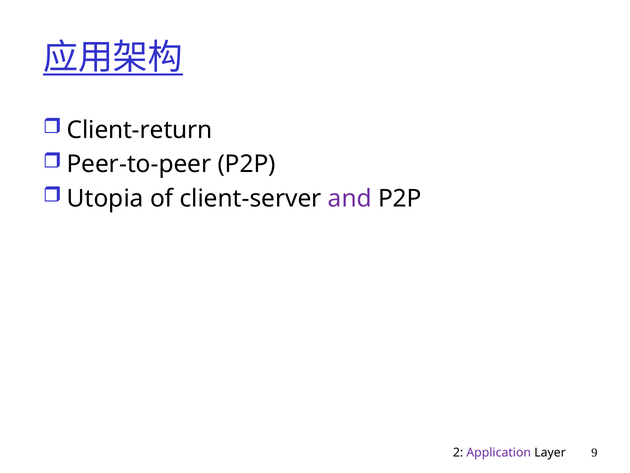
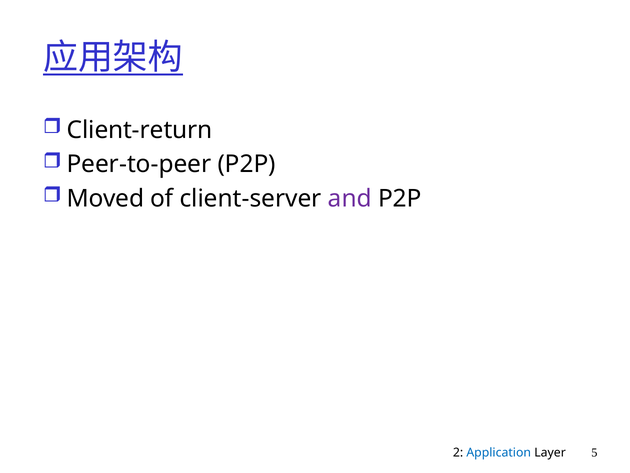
Utopia: Utopia -> Moved (105, 198)
Application colour: purple -> blue (499, 452)
9: 9 -> 5 (594, 452)
